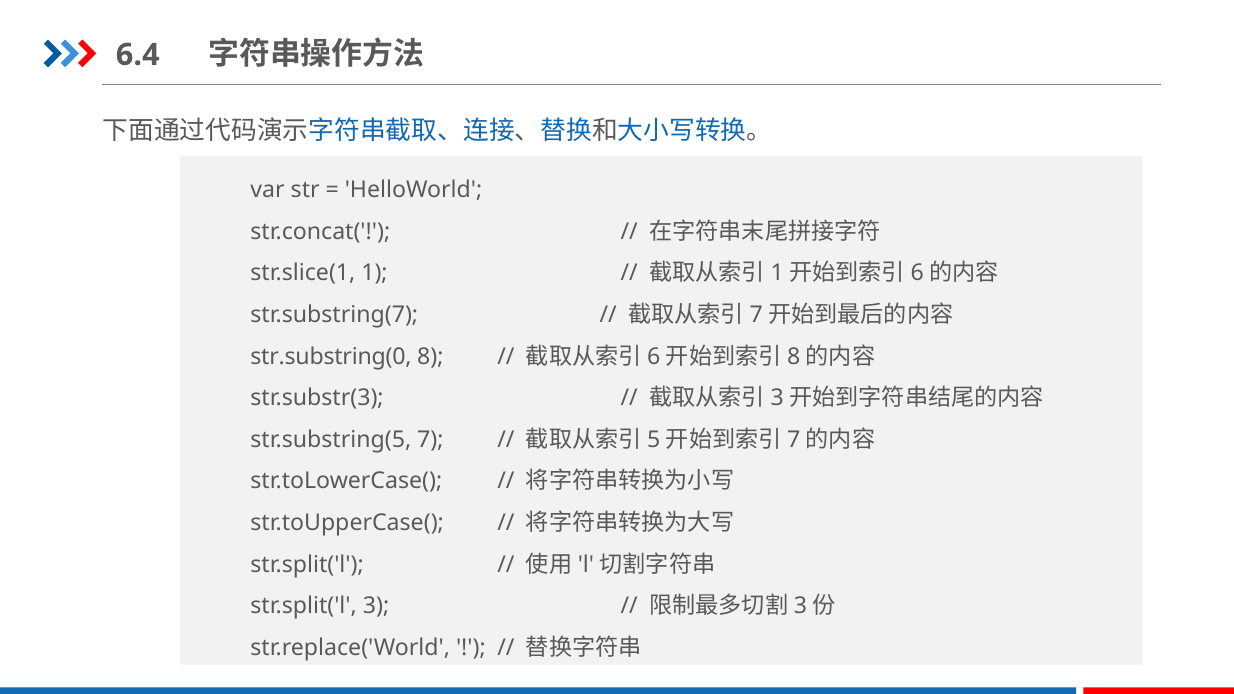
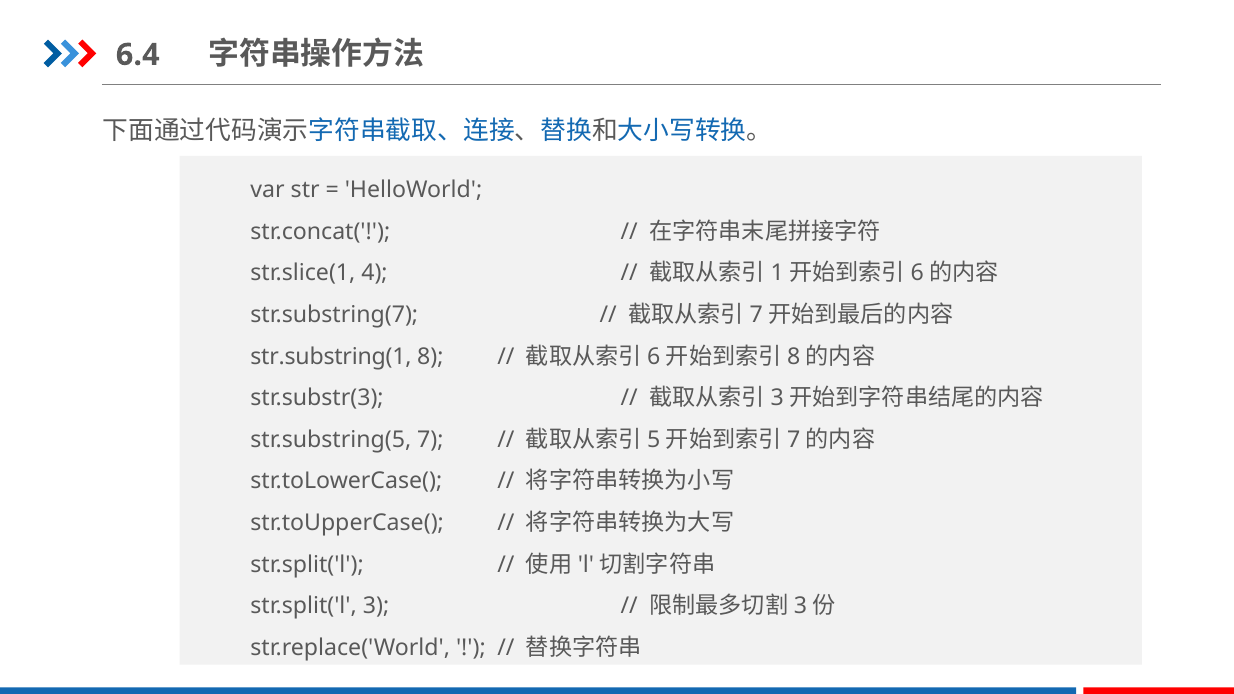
1: 1 -> 4 (375, 273)
str.substring(0: str.substring(0 -> str.substring(1 (331, 357)
